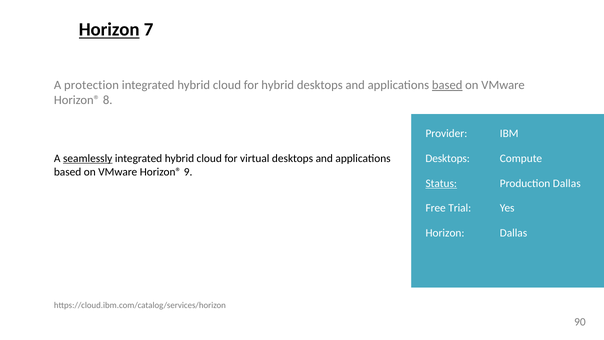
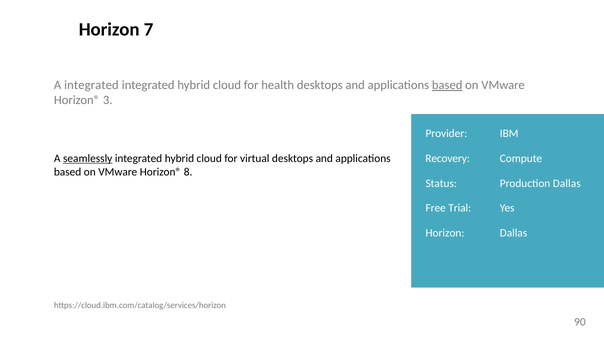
Horizon underline: present -> none (109, 30)
A protection: protection -> integrated (91, 85)
for hybrid: hybrid -> health (278, 85)
8: 8 -> 3 (108, 100)
Desktops: Desktops -> Recovery (448, 158)
9: 9 -> 8 (188, 172)
Status underline: present -> none (441, 183)
